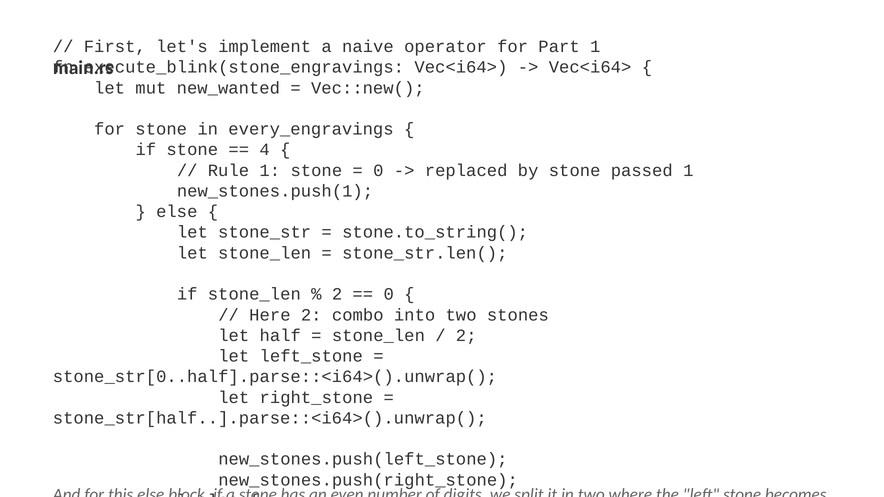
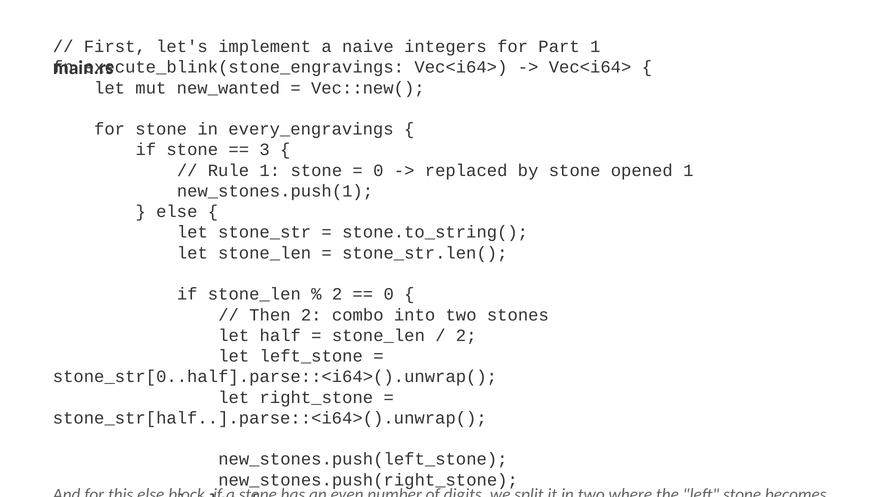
operator: operator -> integers (445, 47)
4: 4 -> 3 (265, 150)
passed: passed -> opened (642, 171)
Here: Here -> Then (270, 315)
